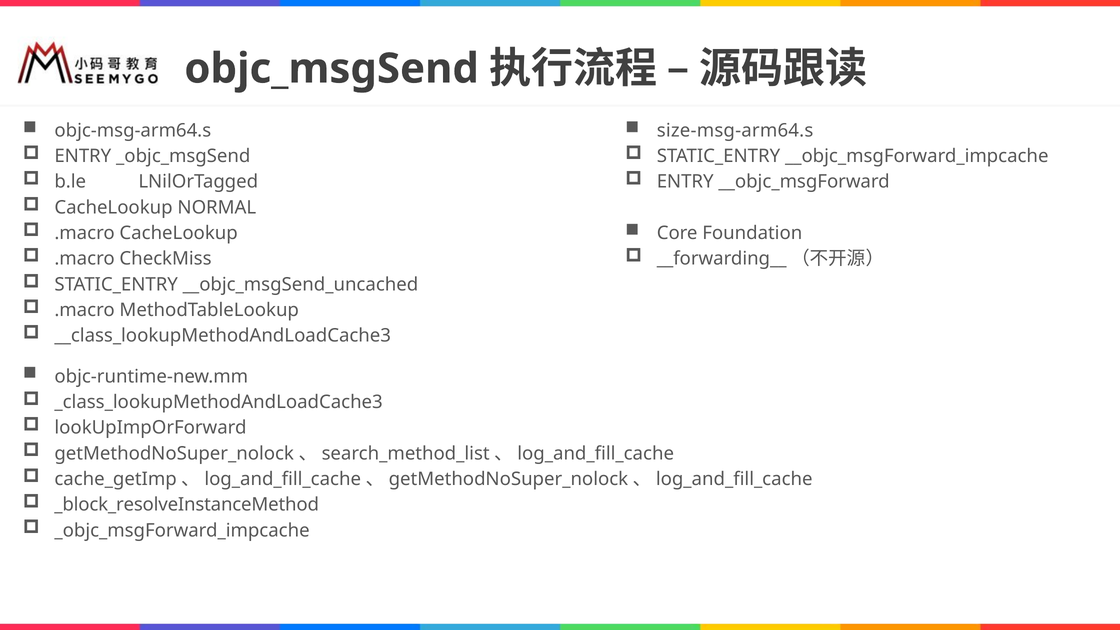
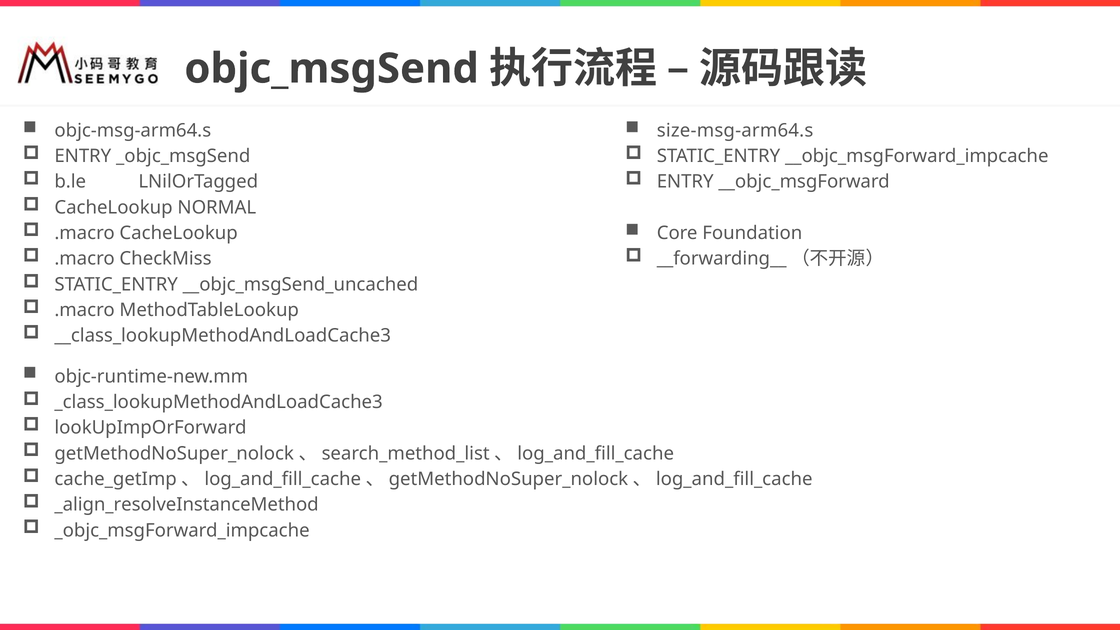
_block_resolveInstanceMethod: _block_resolveInstanceMethod -> _align_resolveInstanceMethod (187, 505)
